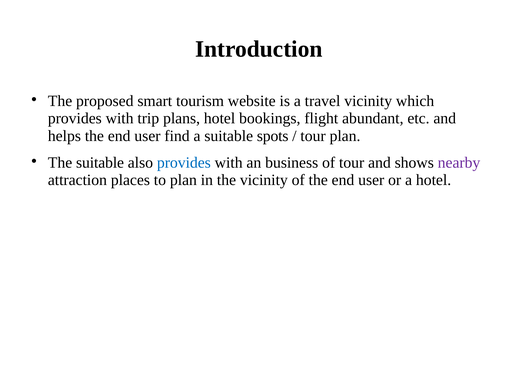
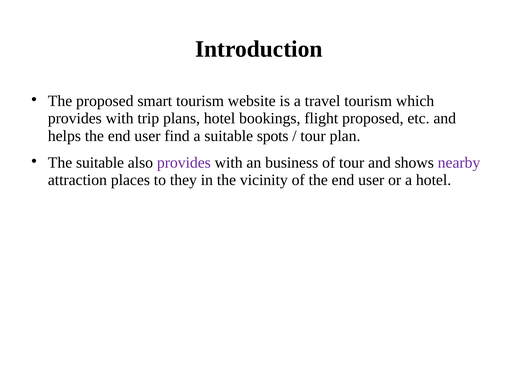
travel vicinity: vicinity -> tourism (368, 101)
flight abundant: abundant -> proposed (373, 118)
provides colour: blue -> purple (184, 162)
to plan: plan -> they (183, 180)
